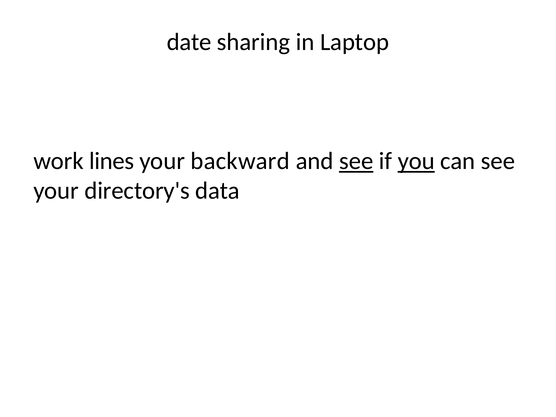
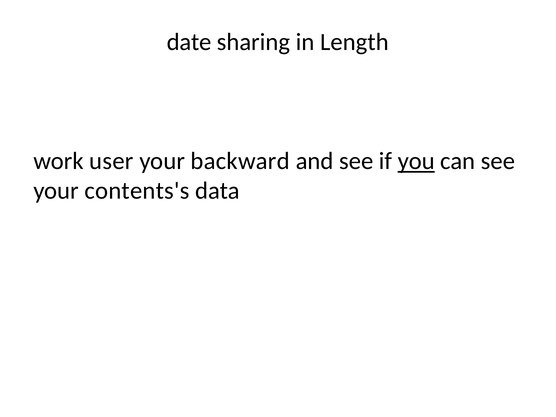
Laptop: Laptop -> Length (354, 42)
lines: lines -> user (111, 161)
see underline: present -> none (356, 161)
directory's: directory's -> contents's (137, 191)
